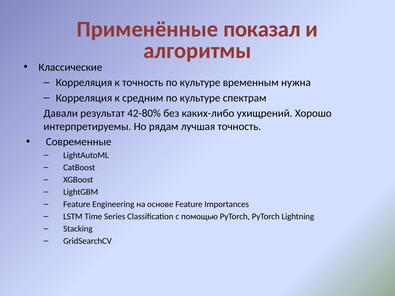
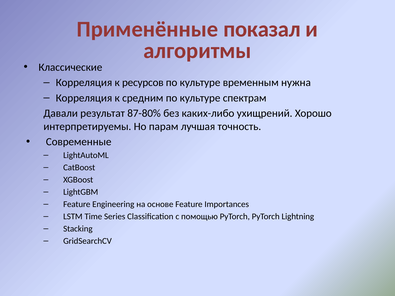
к точность: точность -> ресурсов (143, 83)
42-80%: 42-80% -> 87-80% (144, 113)
рядам: рядам -> парам (164, 127)
